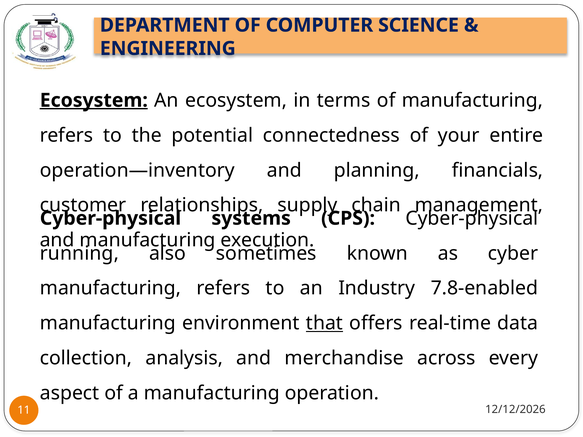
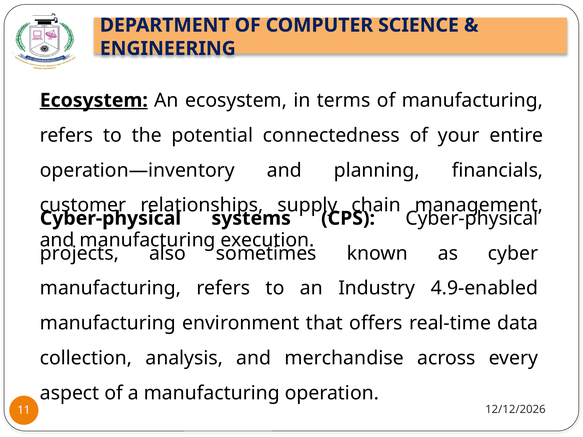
running: running -> projects (79, 253)
7.8-enabled: 7.8-enabled -> 4.9-enabled (484, 288)
that underline: present -> none (324, 323)
